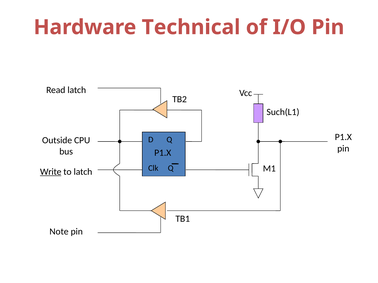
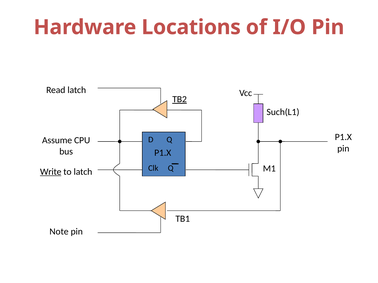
Technical: Technical -> Locations (191, 27)
TB2 underline: none -> present (180, 100)
Outside: Outside -> Assume (57, 140)
